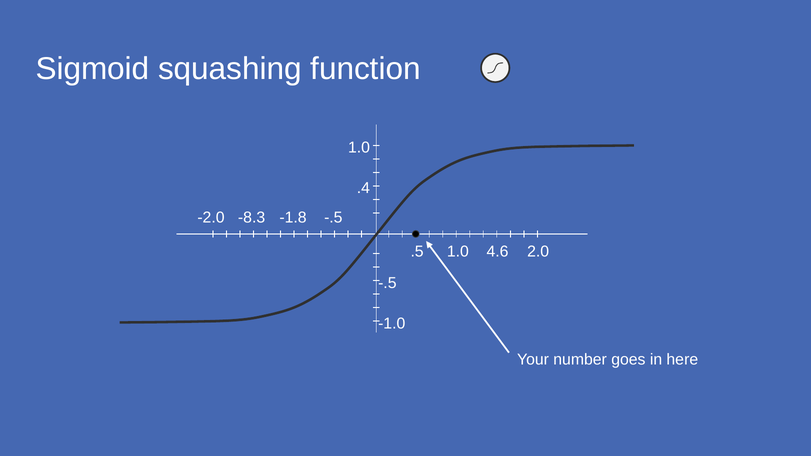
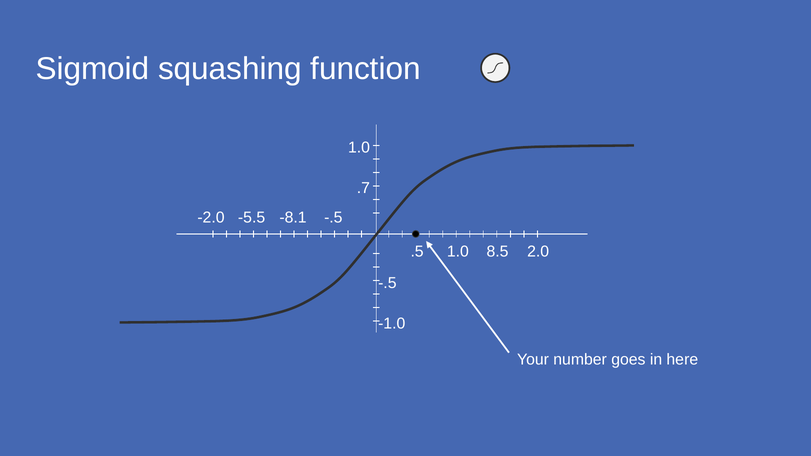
.4: .4 -> .7 (363, 188)
-8.3: -8.3 -> -5.5 (252, 218)
-1.8: -1.8 -> -8.1 (293, 218)
4.6: 4.6 -> 8.5 (498, 252)
